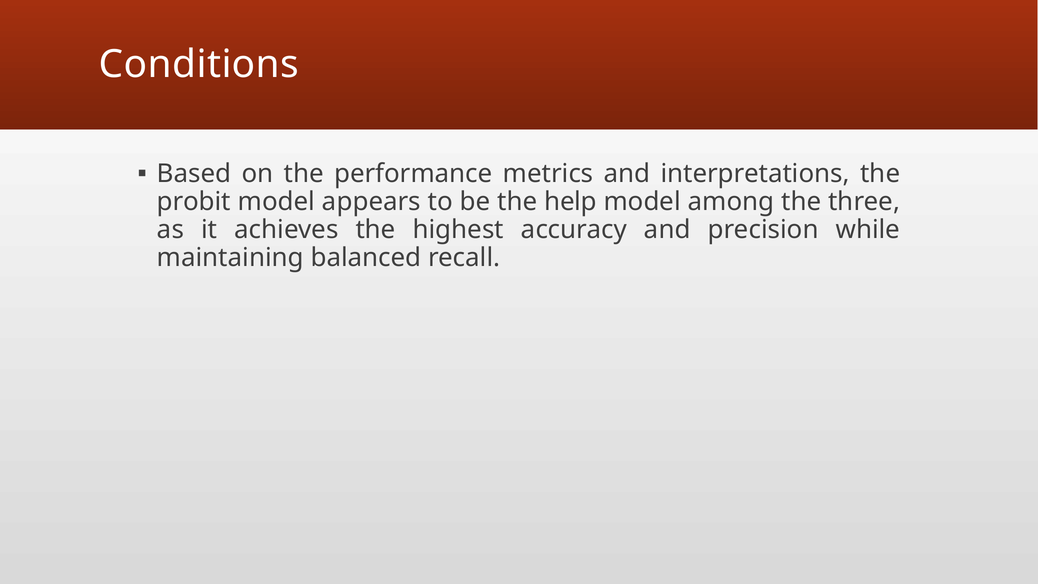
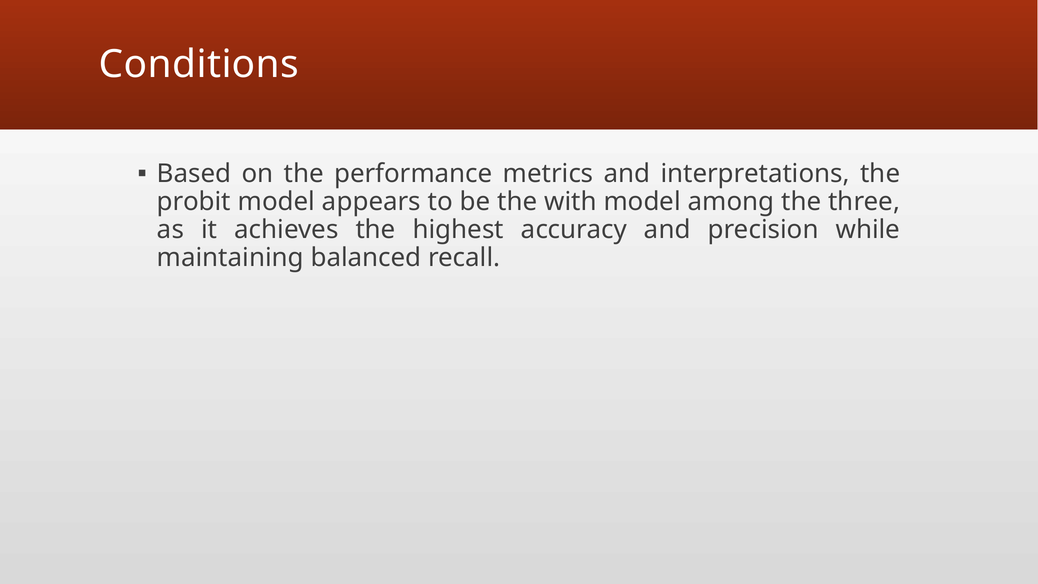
help: help -> with (570, 201)
